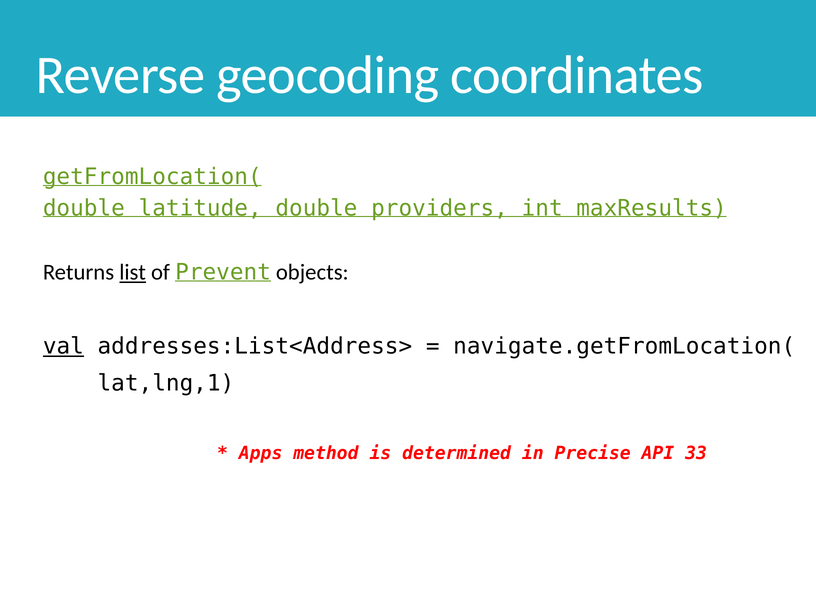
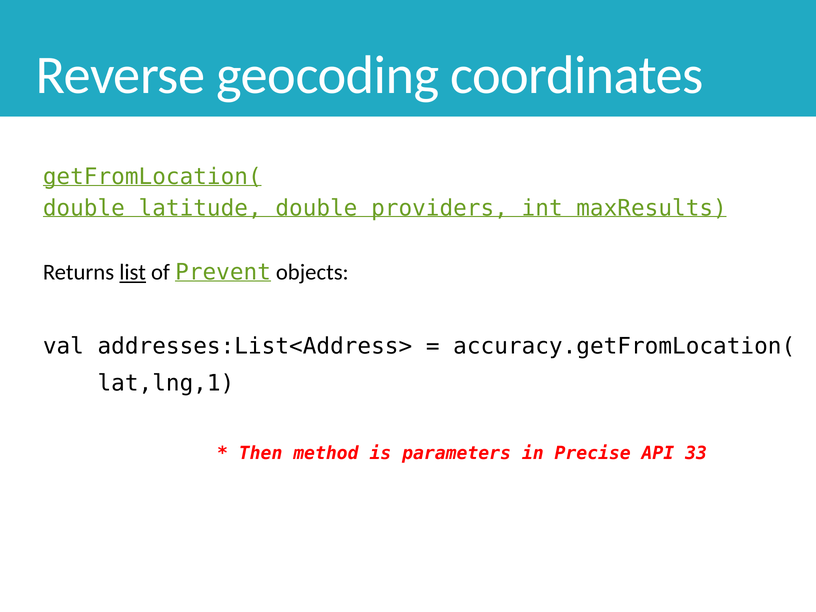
val underline: present -> none (63, 346)
navigate.getFromLocation(: navigate.getFromLocation( -> accuracy.getFromLocation( (624, 346)
Apps: Apps -> Then (261, 453)
determined: determined -> parameters (457, 453)
